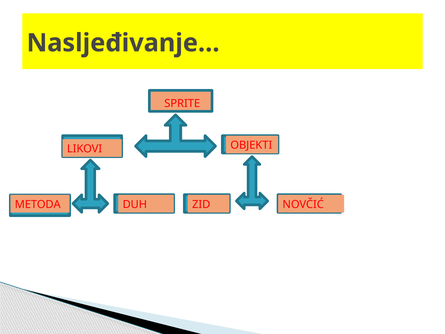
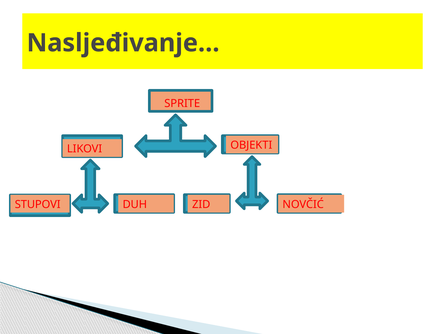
METODA: METODA -> STUPOVI (38, 204)
